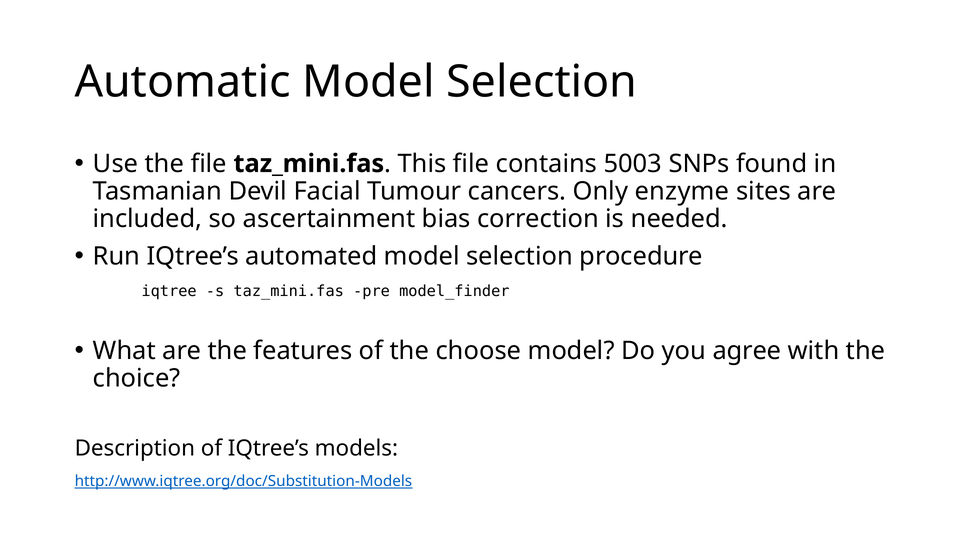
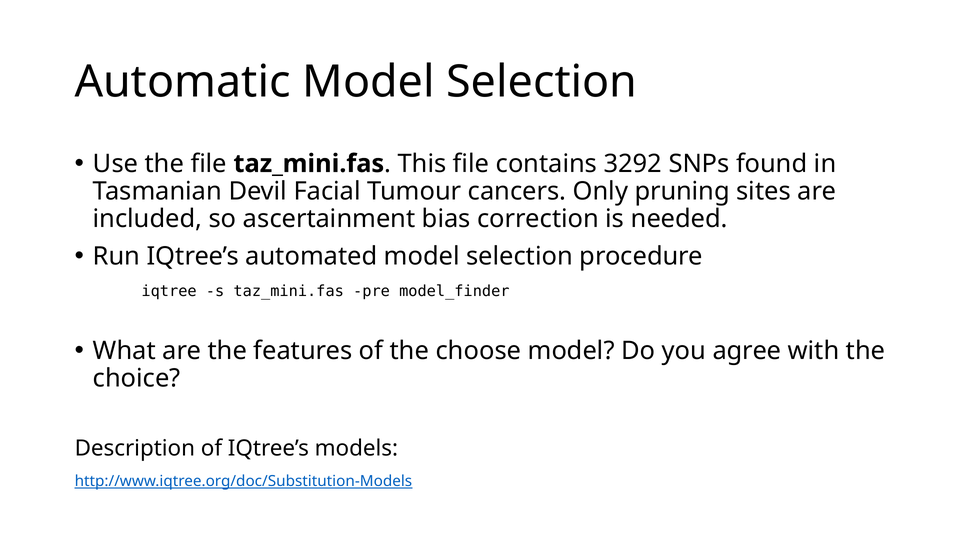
5003: 5003 -> 3292 (633, 164)
enzyme: enzyme -> pruning (682, 191)
